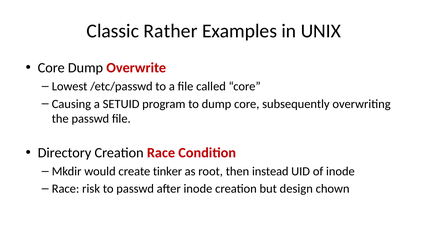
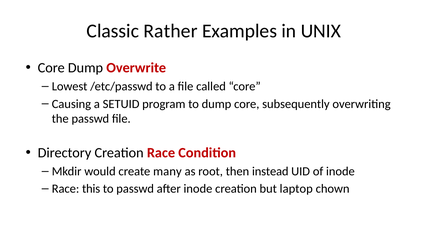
tinker: tinker -> many (167, 171)
risk: risk -> this (91, 189)
design: design -> laptop (296, 189)
